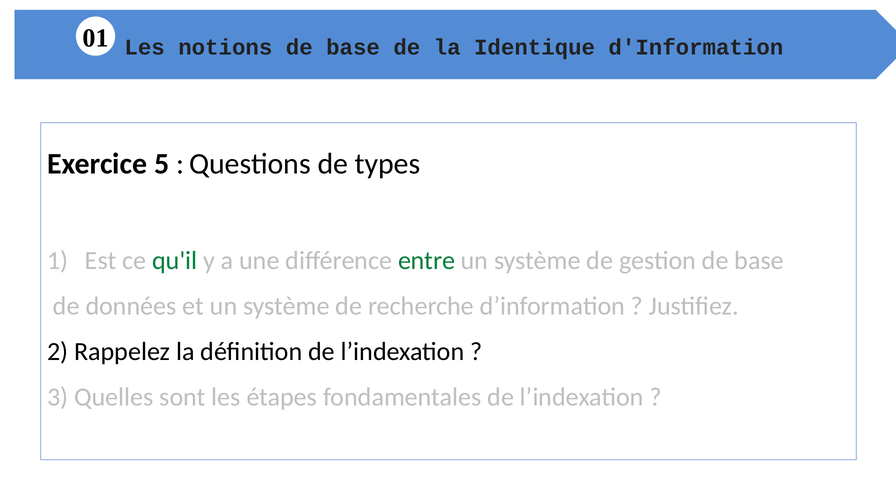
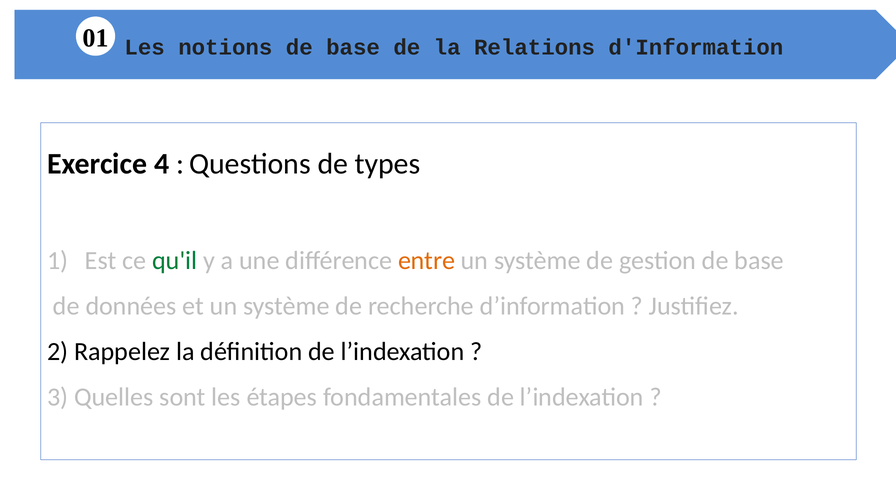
Identique: Identique -> Relations (535, 47)
5: 5 -> 4 (162, 164)
entre colour: green -> orange (427, 261)
